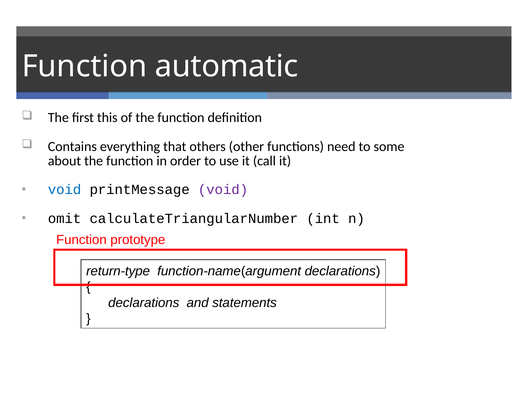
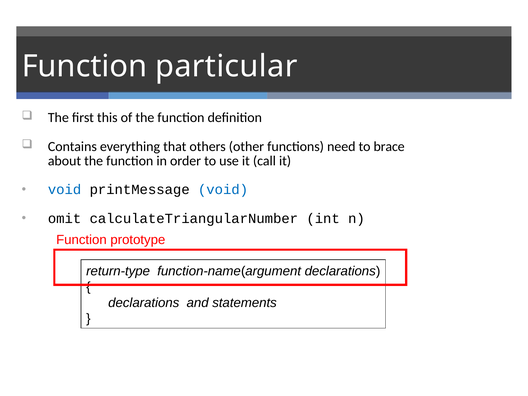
automatic: automatic -> particular (226, 66)
some: some -> brace (389, 147)
void colour: purple -> blue (223, 190)
